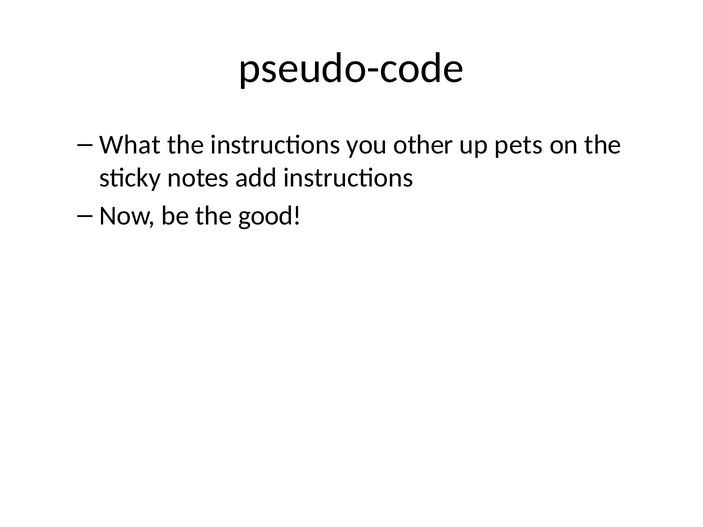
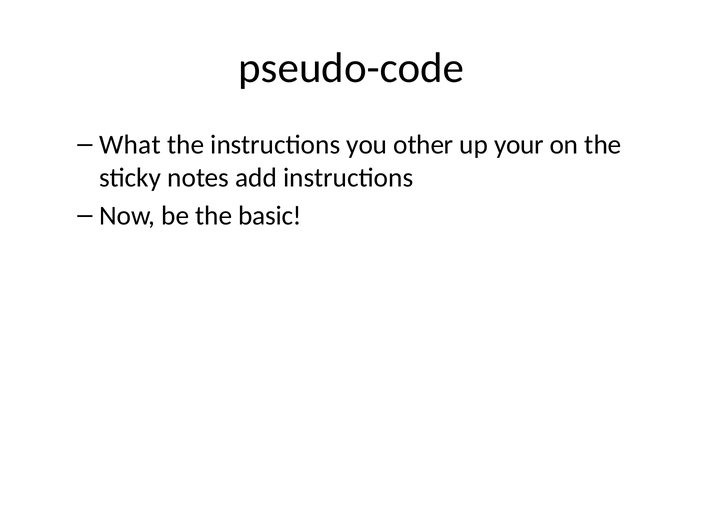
pets: pets -> your (519, 145)
good: good -> basic (270, 216)
